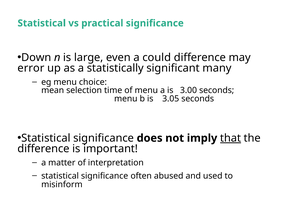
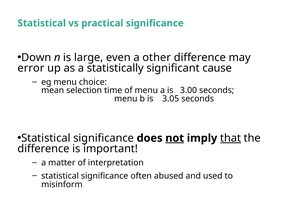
could: could -> other (157, 57)
many: many -> cause (217, 68)
not underline: none -> present (175, 138)
